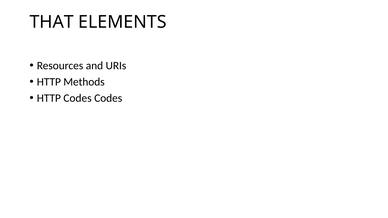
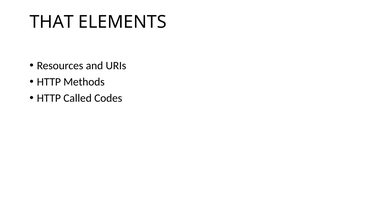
HTTP Codes: Codes -> Called (78, 98)
